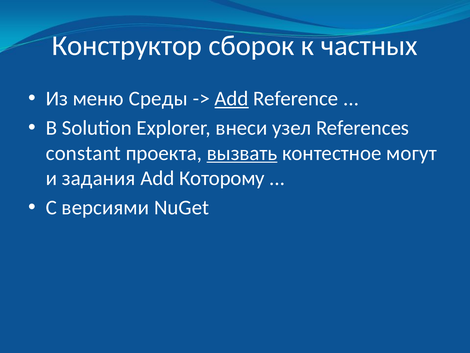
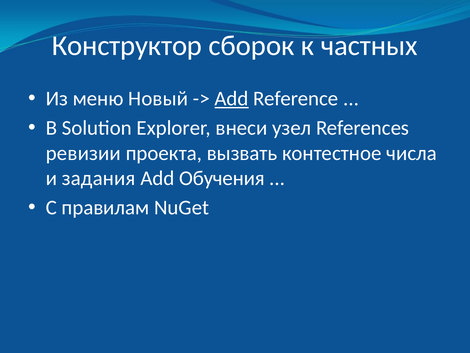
Среды: Среды -> Новый (158, 99)
constant: constant -> ревизии (83, 153)
вызвать underline: present -> none (242, 153)
могут: могут -> числа (412, 153)
Которому: Которому -> Обучения (222, 178)
версиями: версиями -> правилам (105, 207)
